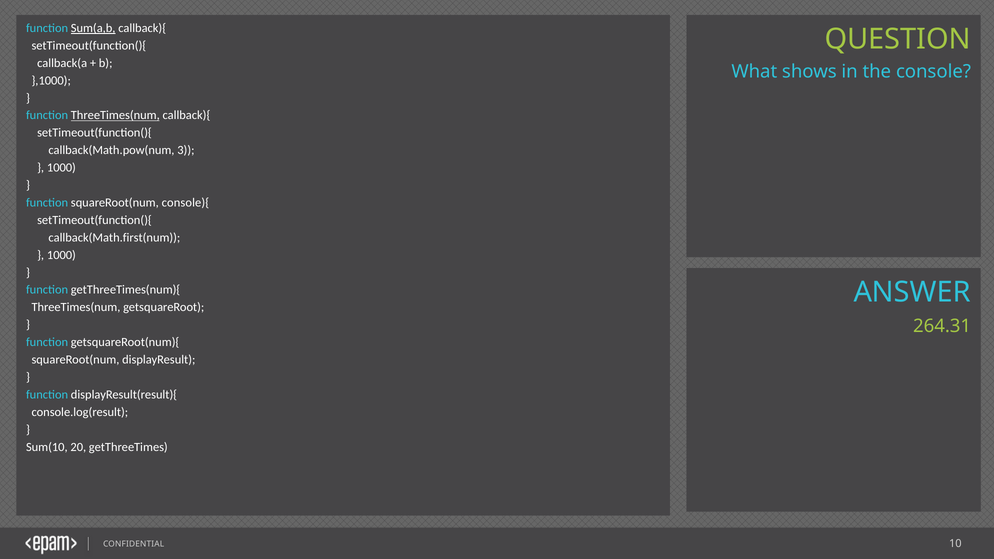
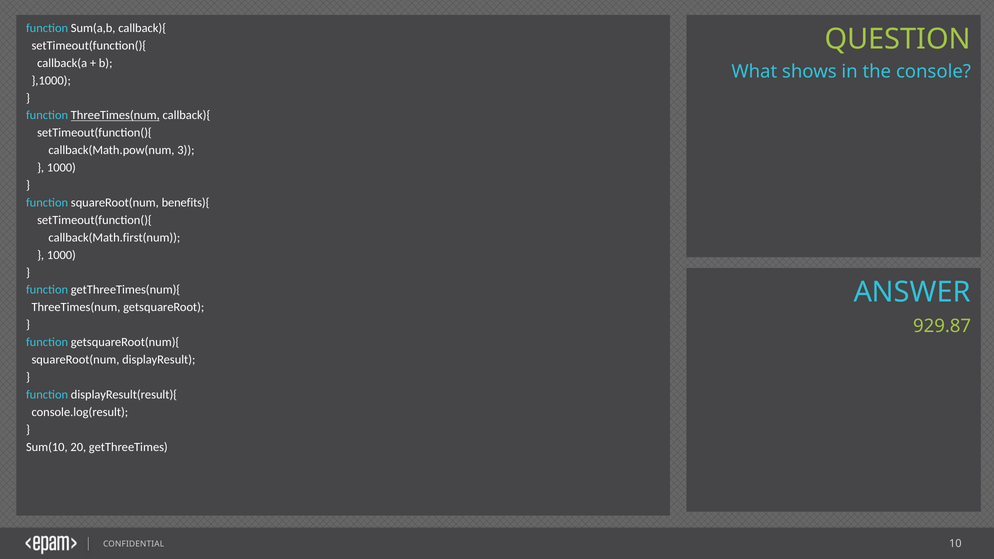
Sum(a,b underline: present -> none (93, 28)
console){: console){ -> benefits){ (186, 203)
264.31: 264.31 -> 929.87 (942, 326)
